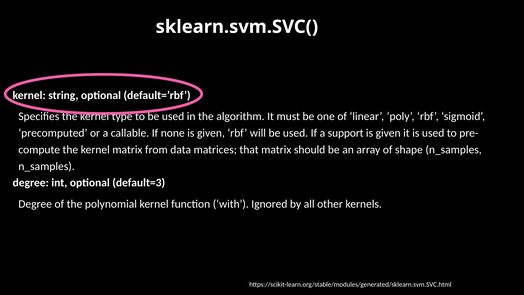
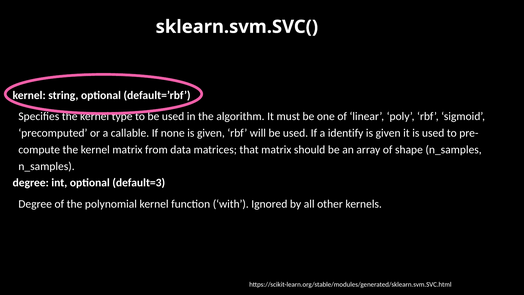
support: support -> identify (346, 133)
